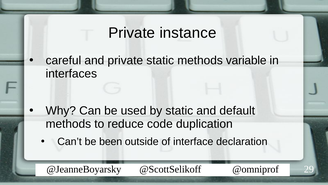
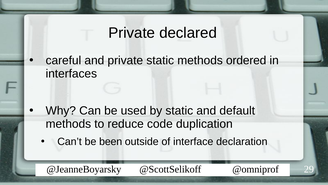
instance: instance -> declared (188, 33)
variable: variable -> ordered (246, 60)
